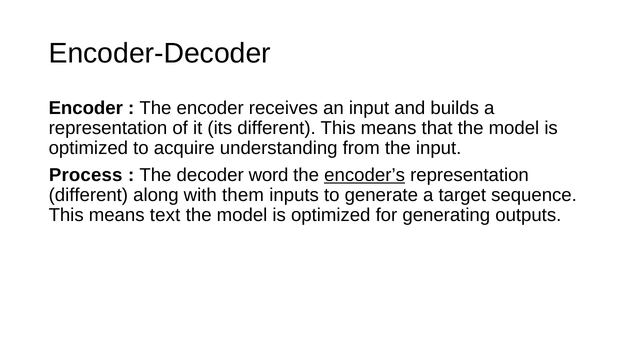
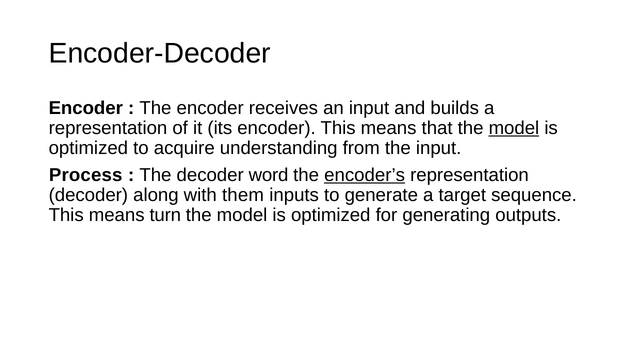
its different: different -> encoder (277, 128)
model underline: none -> present (514, 128)
different: different -> decoder (88, 195)
text: text -> turn (165, 215)
